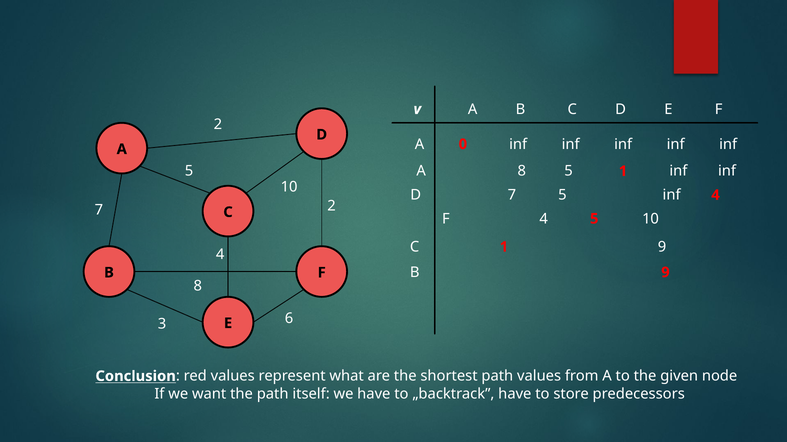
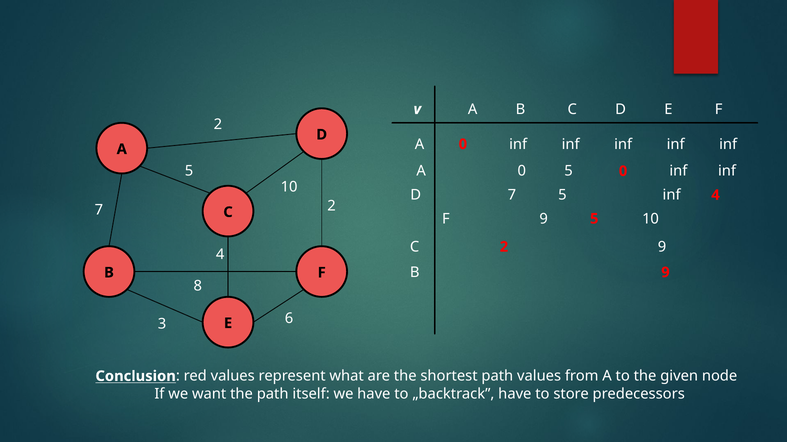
8: 8 -> 0 (522, 171)
5 1: 1 -> 0 (623, 171)
F 4: 4 -> 9 (544, 219)
C 1: 1 -> 2 (504, 247)
